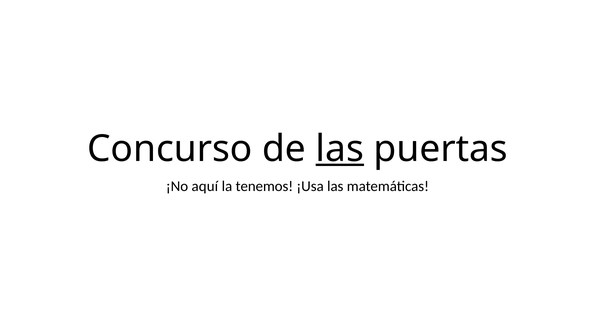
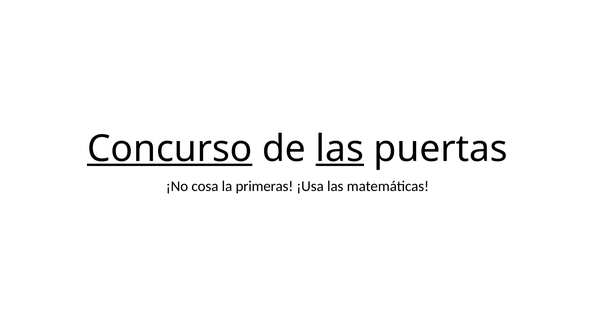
Concurso underline: none -> present (170, 149)
aquí: aquí -> cosa (205, 186)
tenemos: tenemos -> primeras (264, 186)
